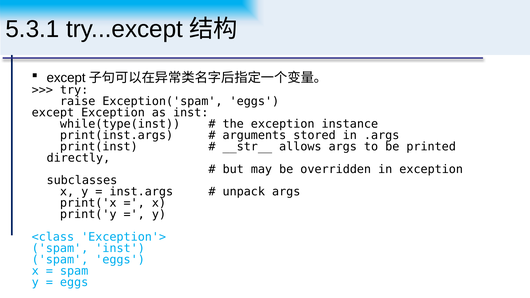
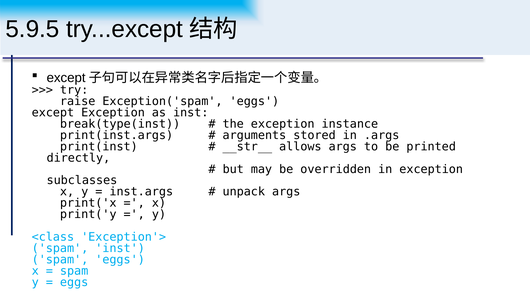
5.3.1: 5.3.1 -> 5.9.5 (32, 29)
while(type(inst: while(type(inst -> break(type(inst (120, 124)
